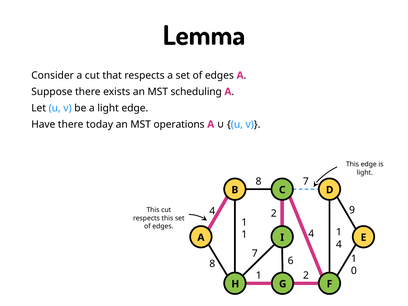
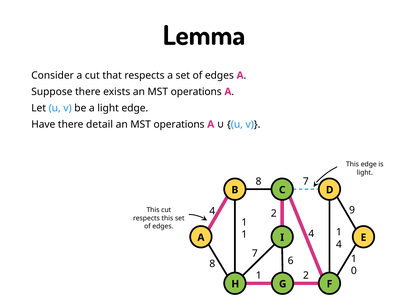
exists an MST scheduling: scheduling -> operations (196, 92)
today: today -> detail (100, 124)
